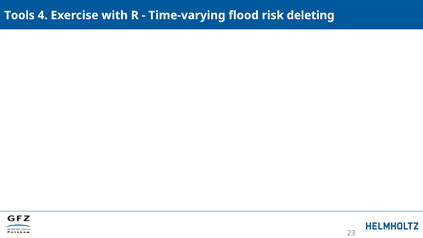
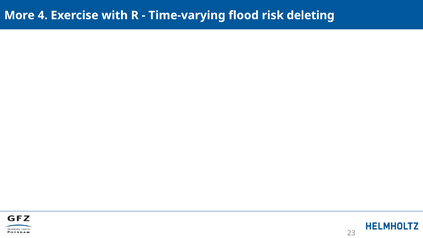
Tools: Tools -> More (19, 15)
